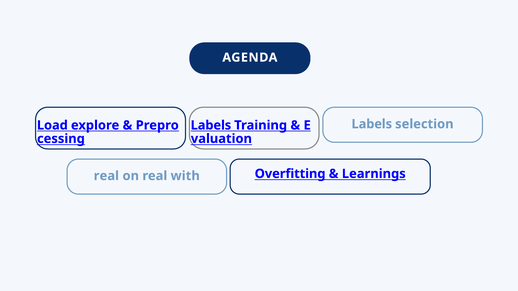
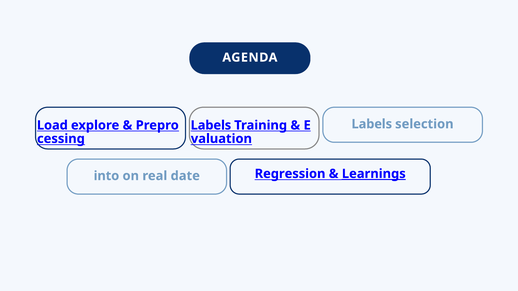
Overfitting: Overfitting -> Regression (290, 174)
Learnings underline: none -> present (374, 174)
real: real -> into (106, 176)
with: with -> date (185, 176)
